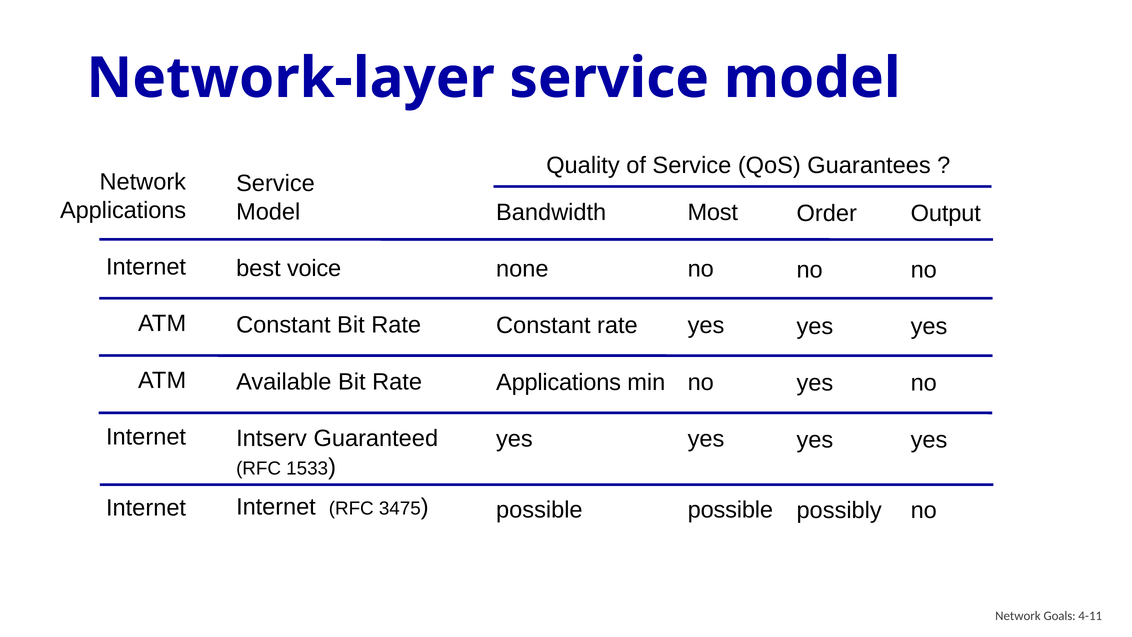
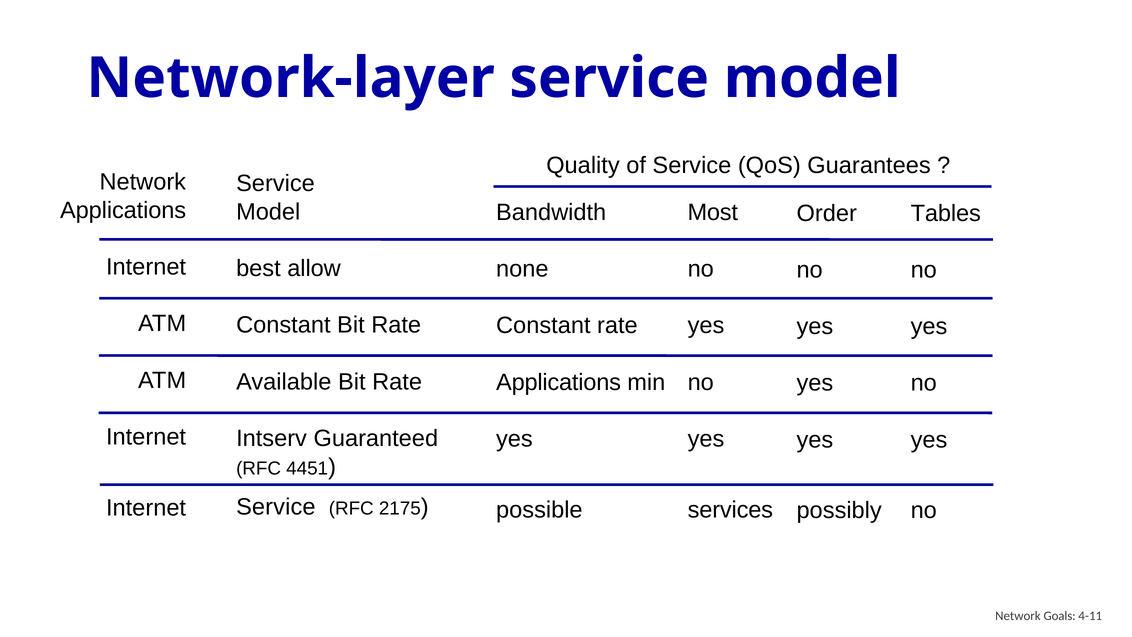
Output: Output -> Tables (946, 213)
voice: voice -> allow (314, 268)
1533: 1533 -> 4451 (307, 468)
Internet: Internet -> Service (276, 507)
3475: 3475 -> 2175 (400, 508)
possible: possible -> services (730, 510)
